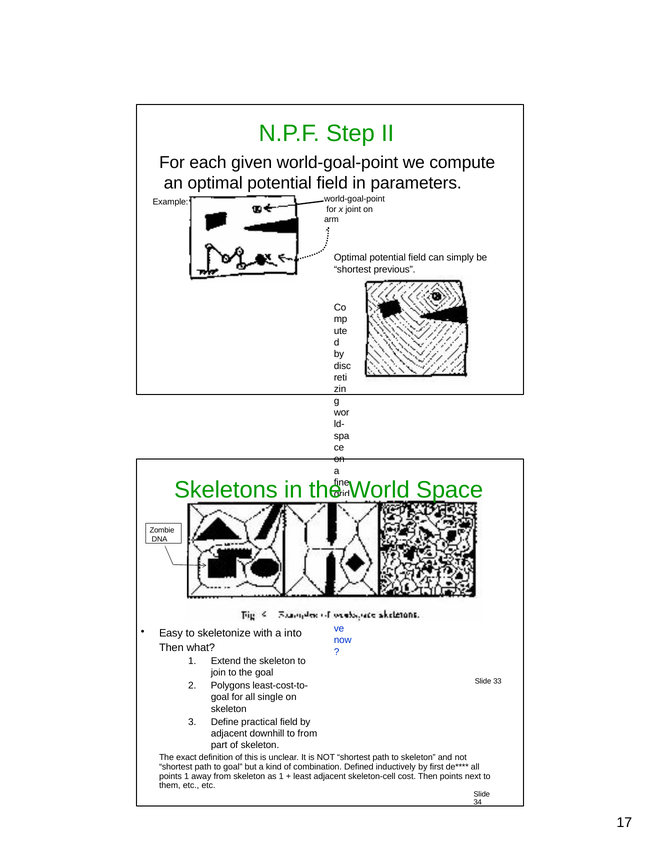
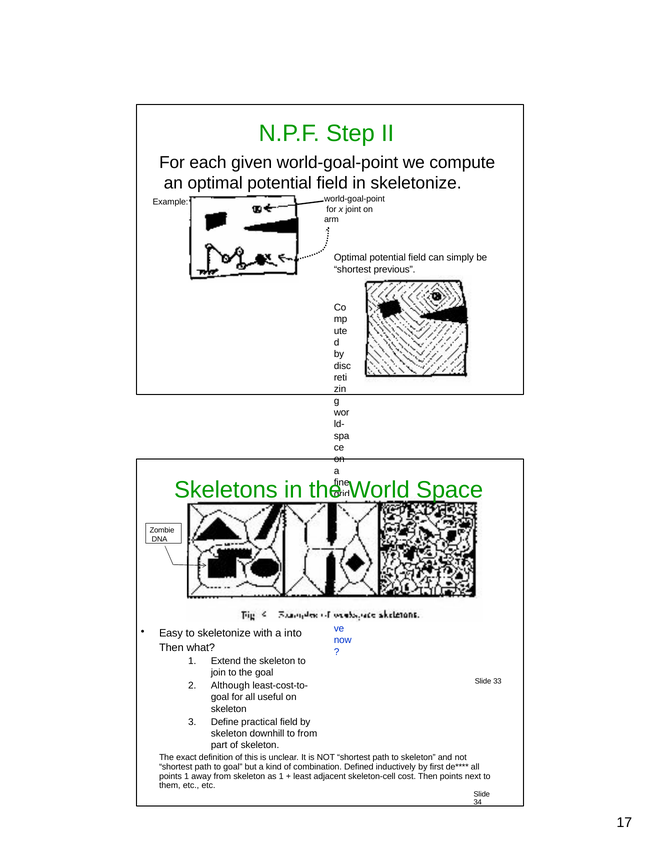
in parameters: parameters -> skeletonize (416, 183)
Polygons: Polygons -> Although (230, 686)
single: single -> useful (270, 697)
adjacent: adjacent -> skeleton (229, 734)
